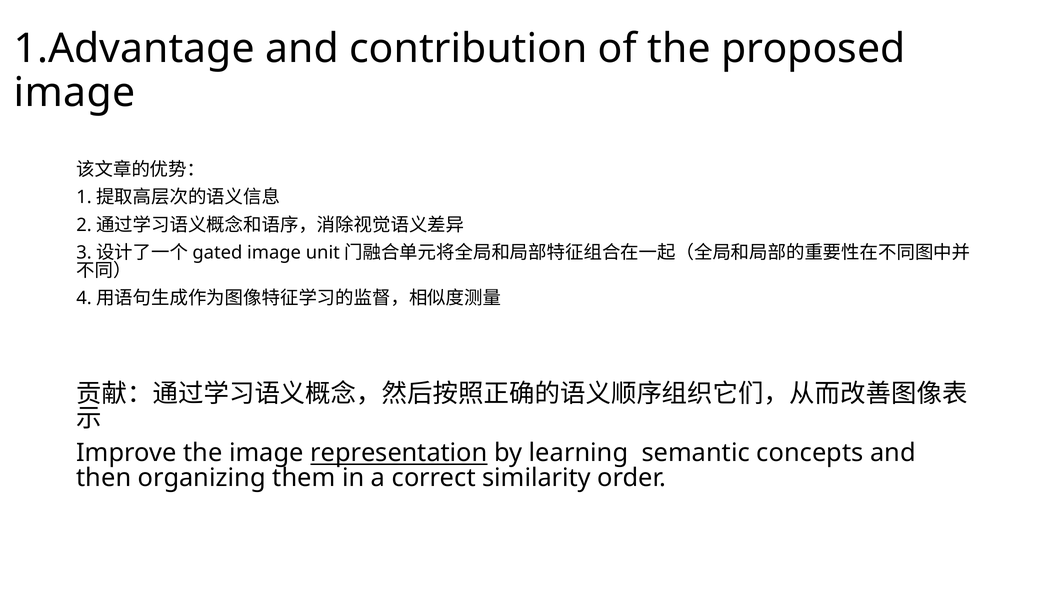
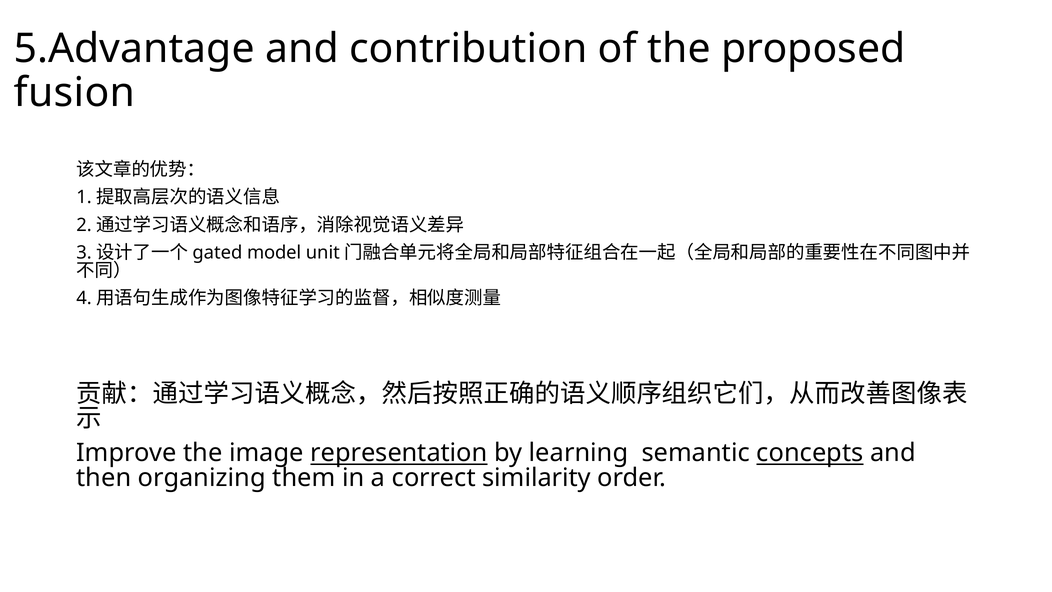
1.Advantage: 1.Advantage -> 5.Advantage (134, 49)
image: image -> fusion (74, 93)
image: image -> model (274, 253)
concepts underline: none -> present (810, 453)
